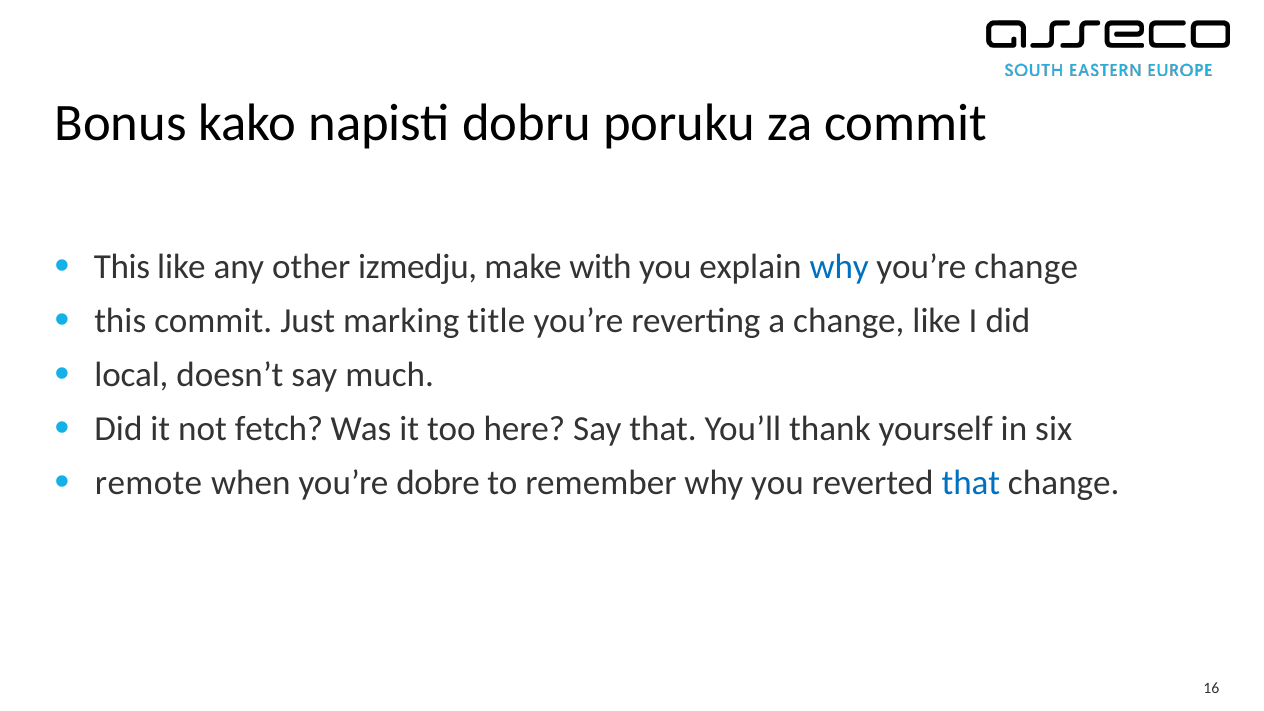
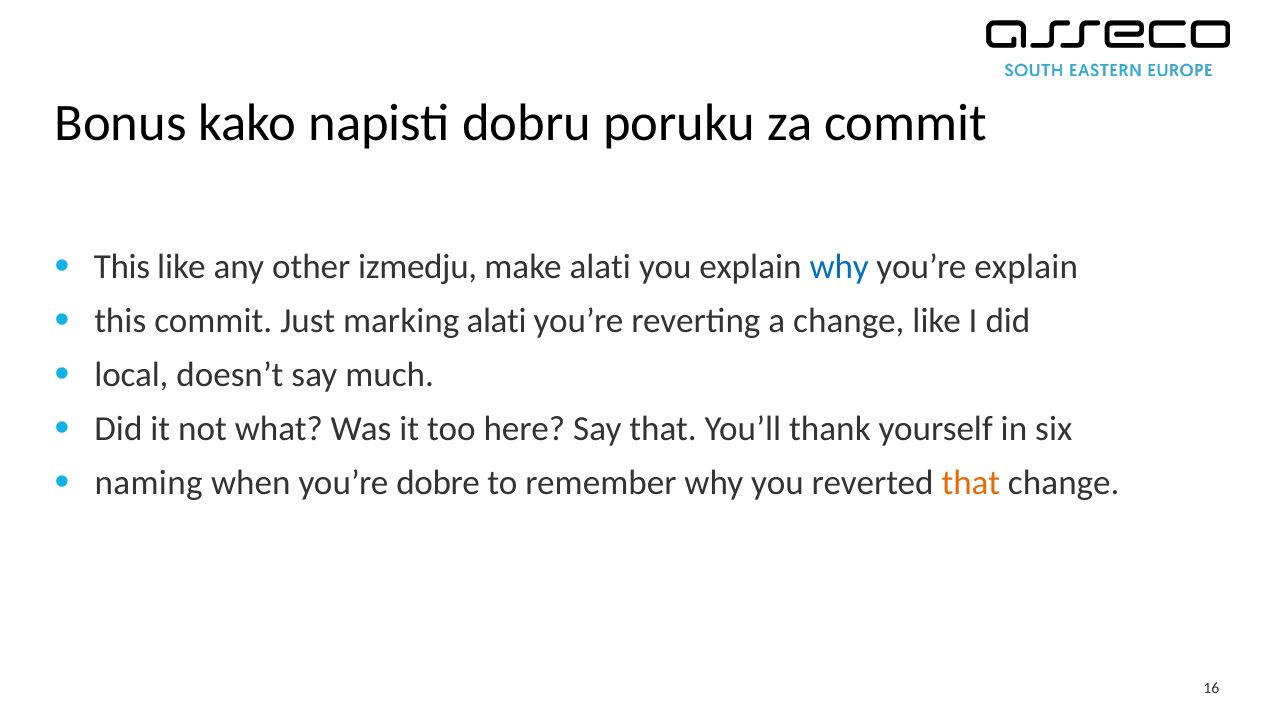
make with: with -> alati (600, 266)
you’re change: change -> explain (1026, 266)
marking title: title -> alati (497, 321)
fetch: fetch -> what (279, 429)
remote: remote -> naming (149, 483)
that colour: blue -> orange (971, 483)
